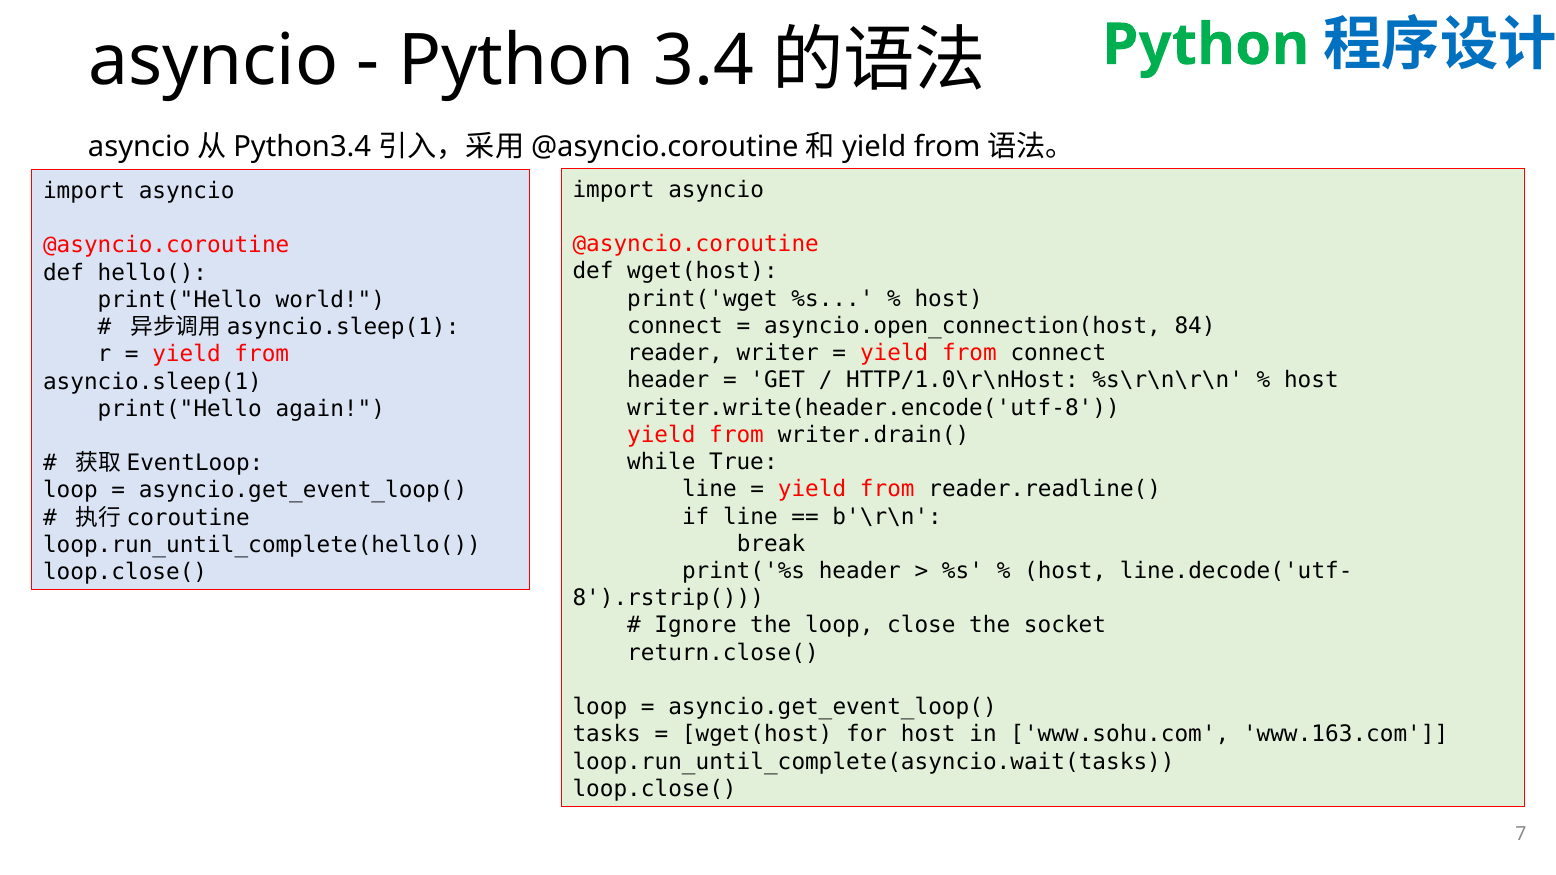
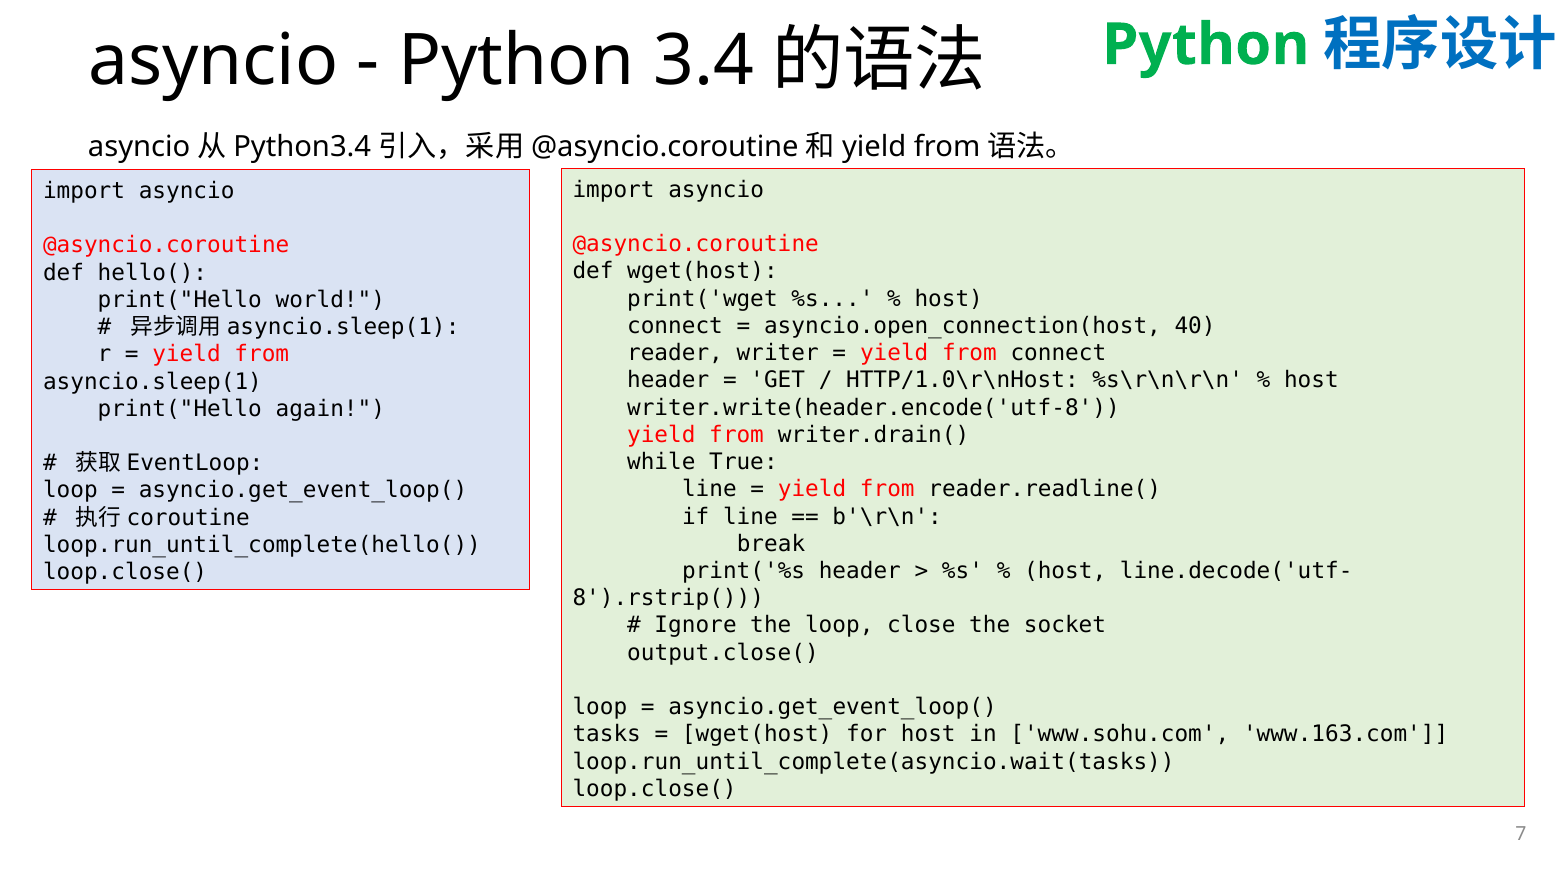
84: 84 -> 40 (1195, 326)
return.close(: return.close( -> output.close( (723, 653)
